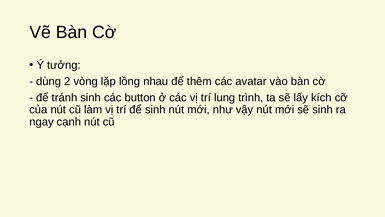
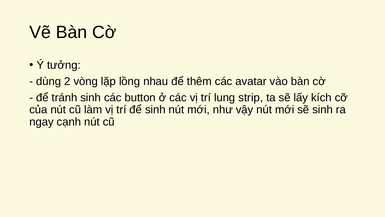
trình: trình -> strip (251, 97)
